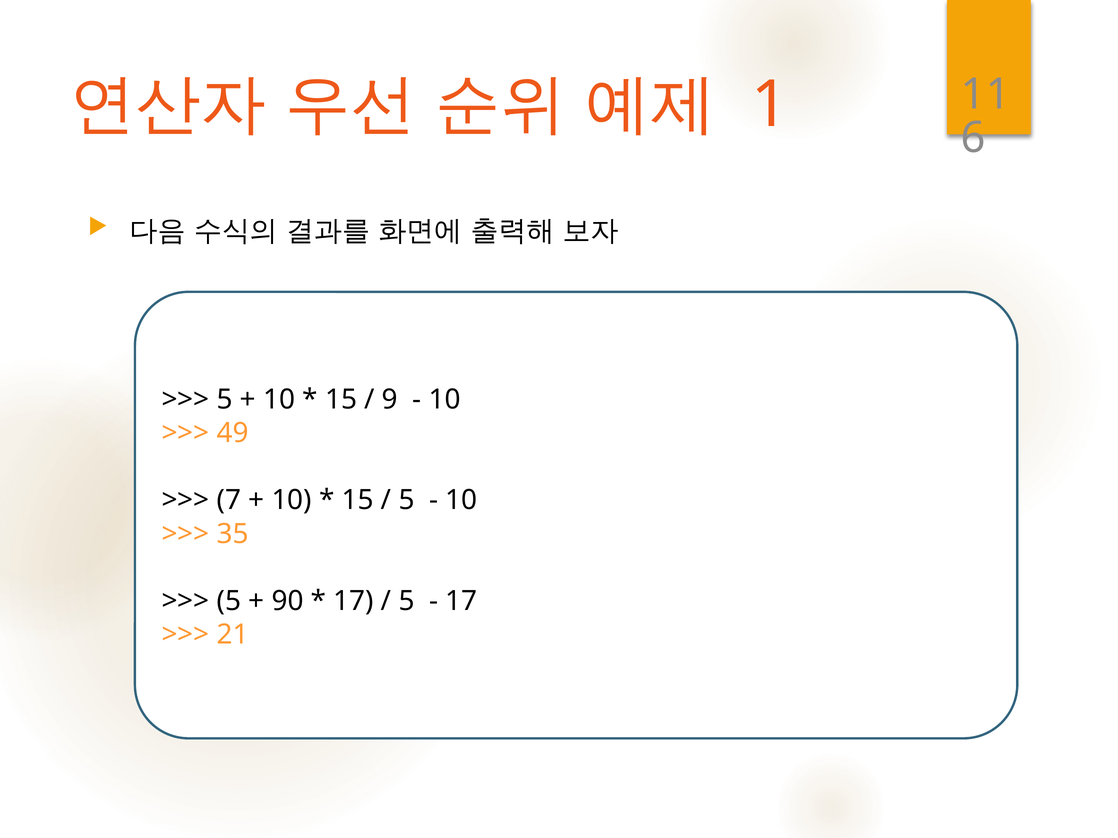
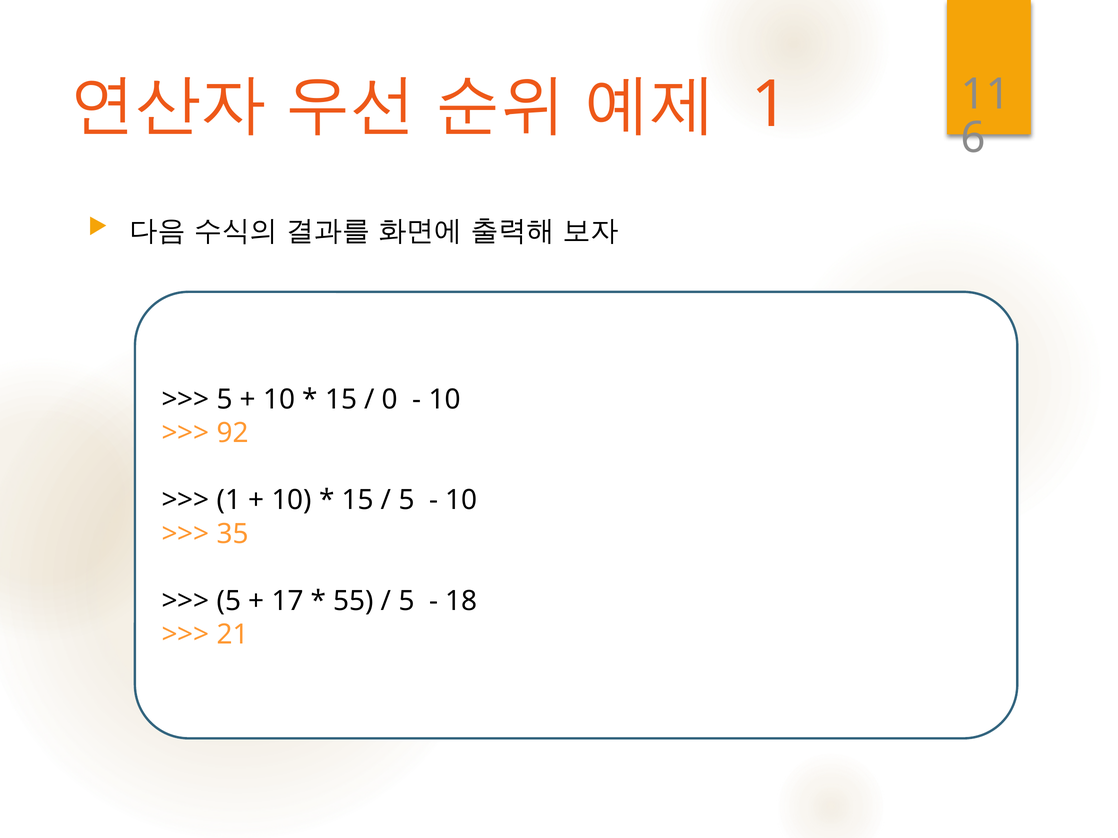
9: 9 -> 0 (390, 400)
49: 49 -> 92 (233, 433)
7: 7 -> 1 (229, 501)
90: 90 -> 17 (288, 601)
17: 17 -> 55 (354, 601)
17: 17 -> 18 (461, 601)
